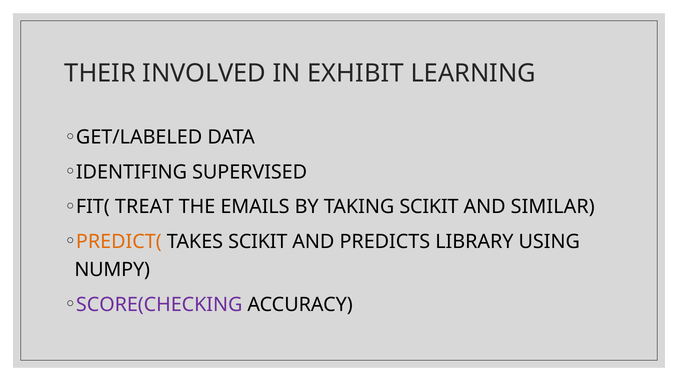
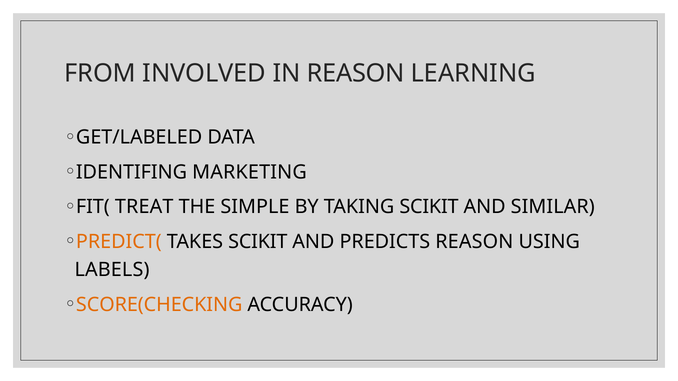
THEIR: THEIR -> FROM (100, 74)
IN EXHIBIT: EXHIBIT -> REASON (356, 74)
SUPERVISED: SUPERVISED -> MARKETING (249, 172)
EMAILS: EMAILS -> SIMPLE (255, 207)
PREDICTS LIBRARY: LIBRARY -> REASON (474, 242)
NUMPY: NUMPY -> LABELS (112, 270)
SCORE(CHECKING colour: purple -> orange (159, 305)
